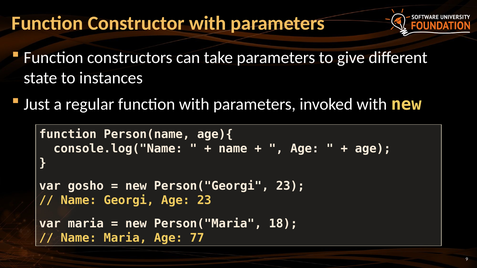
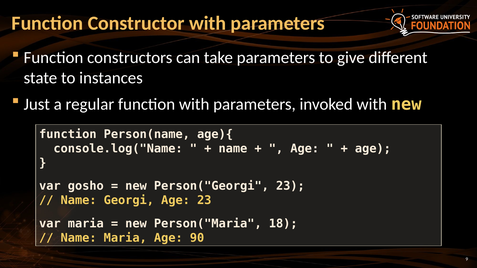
77: 77 -> 90 (197, 238)
